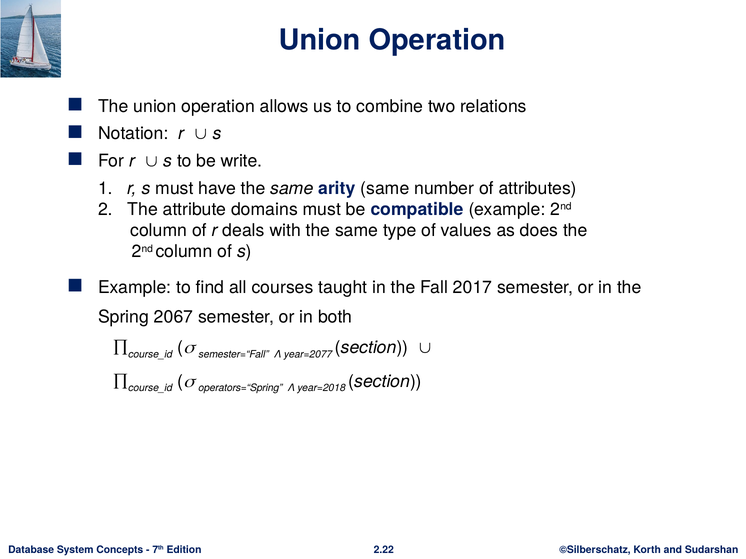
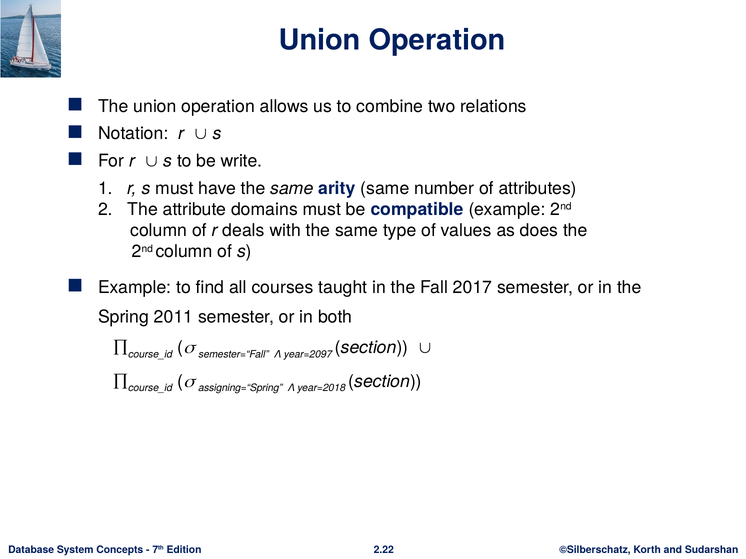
2067: 2067 -> 2011 (174, 317)
year=2077: year=2077 -> year=2097 (308, 355)
operators=“Spring: operators=“Spring -> assigning=“Spring (240, 388)
